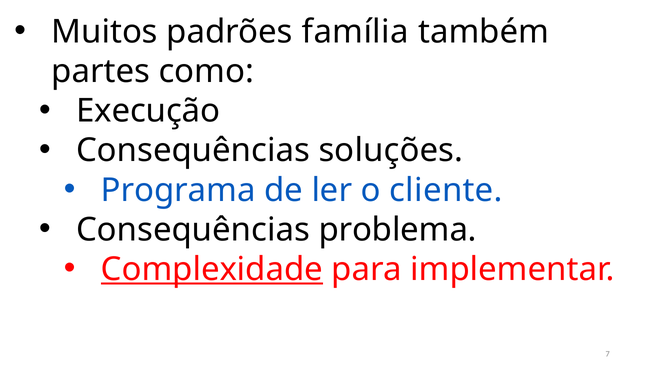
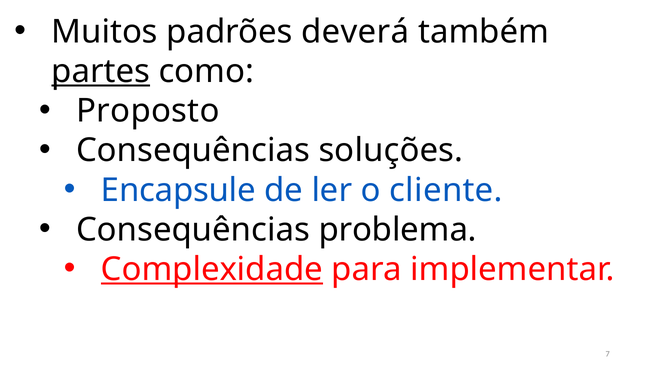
família: família -> deverá (355, 32)
partes underline: none -> present (101, 72)
Execução: Execução -> Proposto (148, 111)
Programa: Programa -> Encapsule (178, 190)
